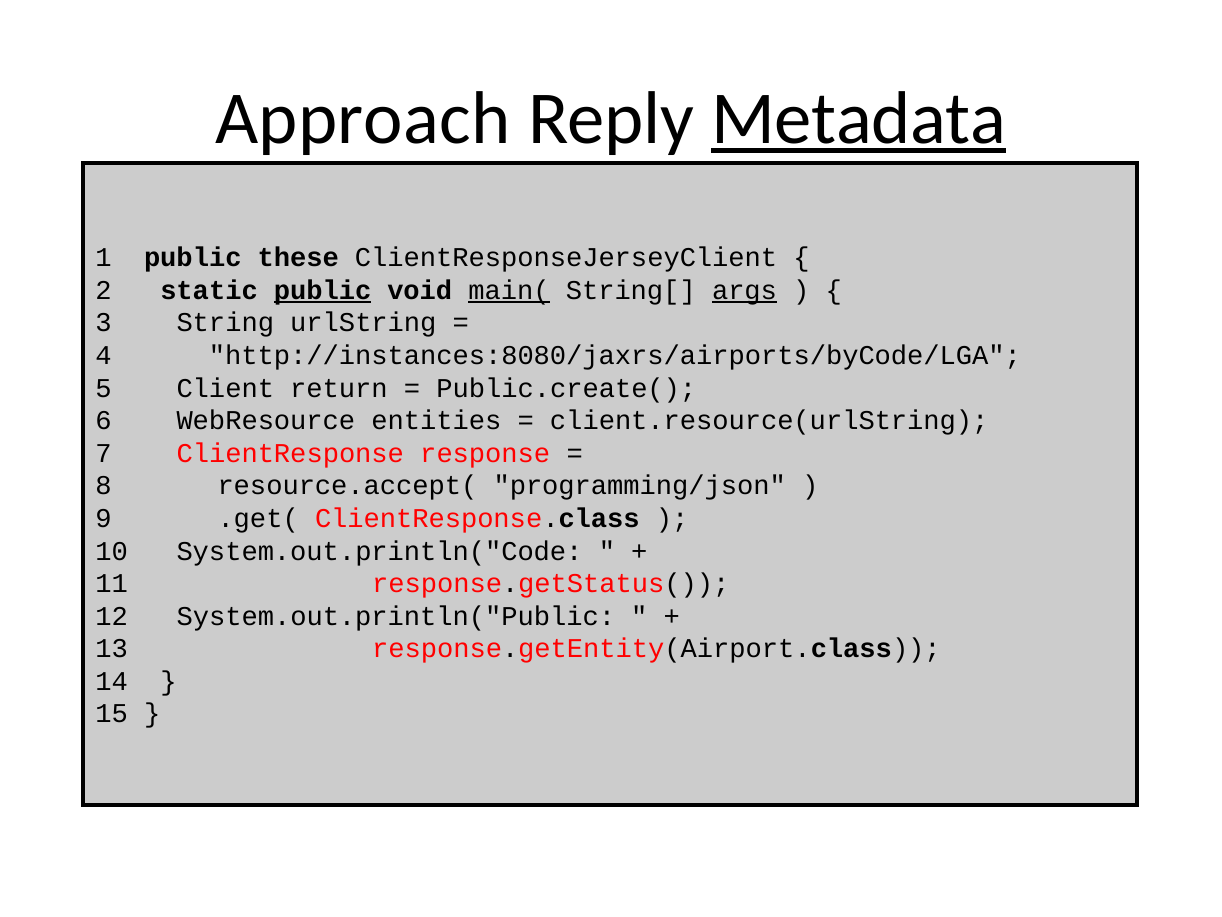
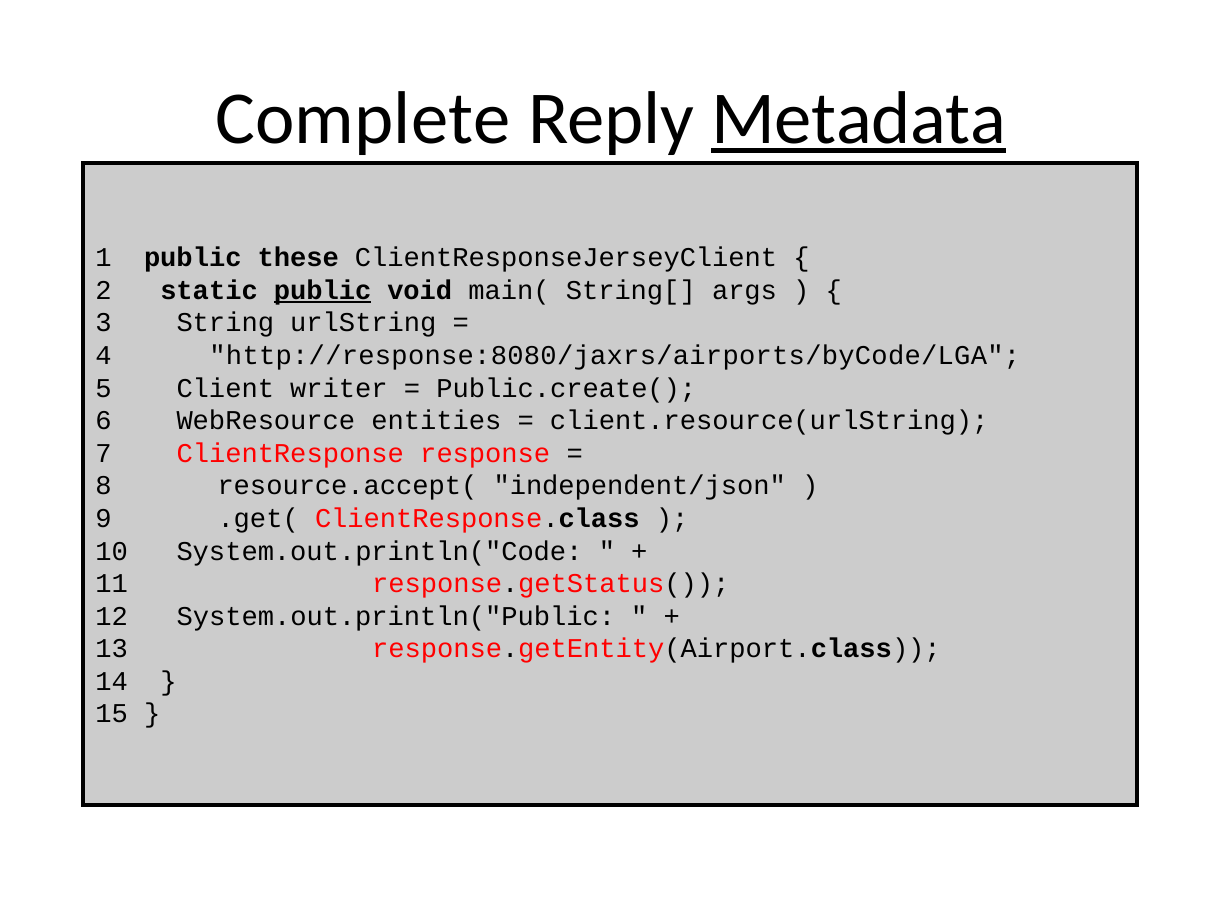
Approach: Approach -> Complete (363, 118)
main( underline: present -> none (509, 290)
args underline: present -> none (745, 290)
http://instances:8080/jaxrs/airports/byCode/LGA: http://instances:8080/jaxrs/airports/byCode/LGA -> http://response:8080/jaxrs/airports/byCode/LGA (615, 355)
return: return -> writer (339, 388)
programming/json: programming/json -> independent/json (640, 486)
